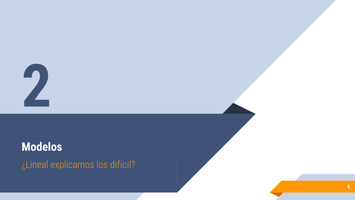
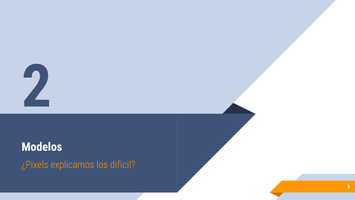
¿Lineal: ¿Lineal -> ¿Pixels (35, 165)
